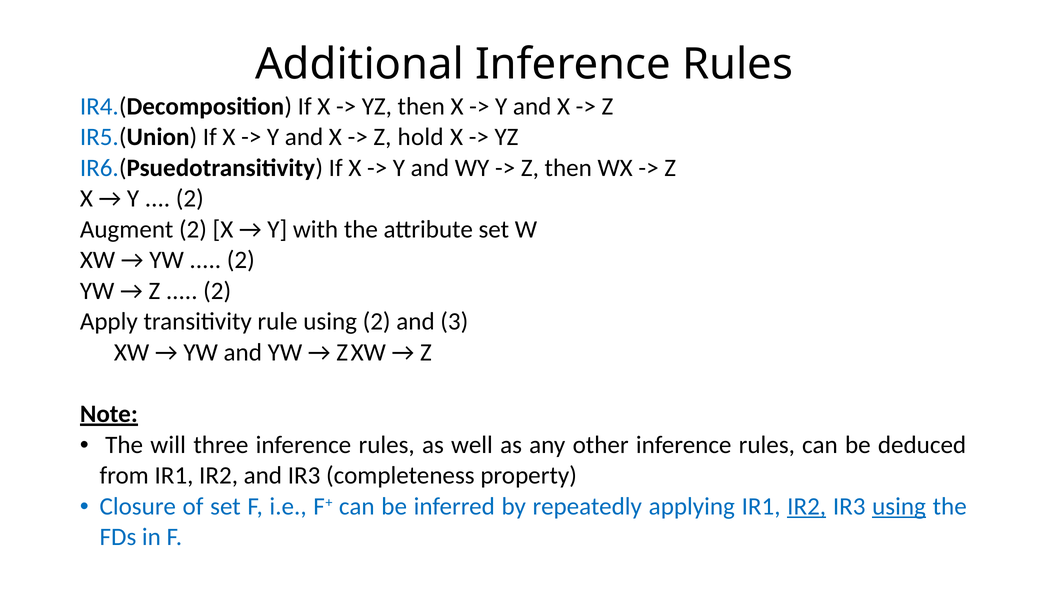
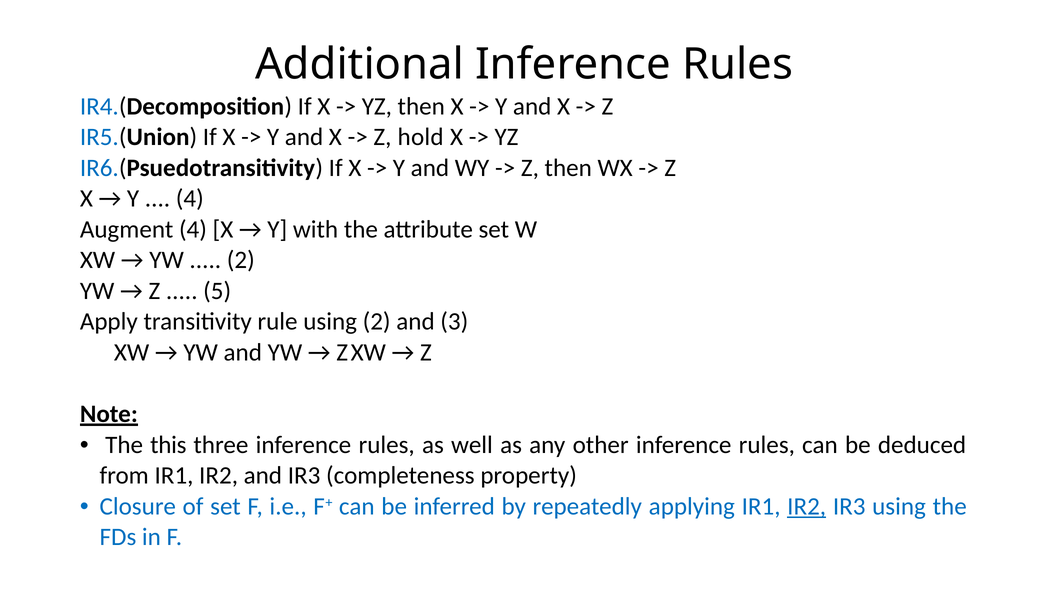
2: 2 -> 4 (190, 199)
Augment 2: 2 -> 4 (193, 230)
2: 2 -> 5 (217, 291)
will: will -> this (168, 445)
using underline: present -> none (899, 507)
